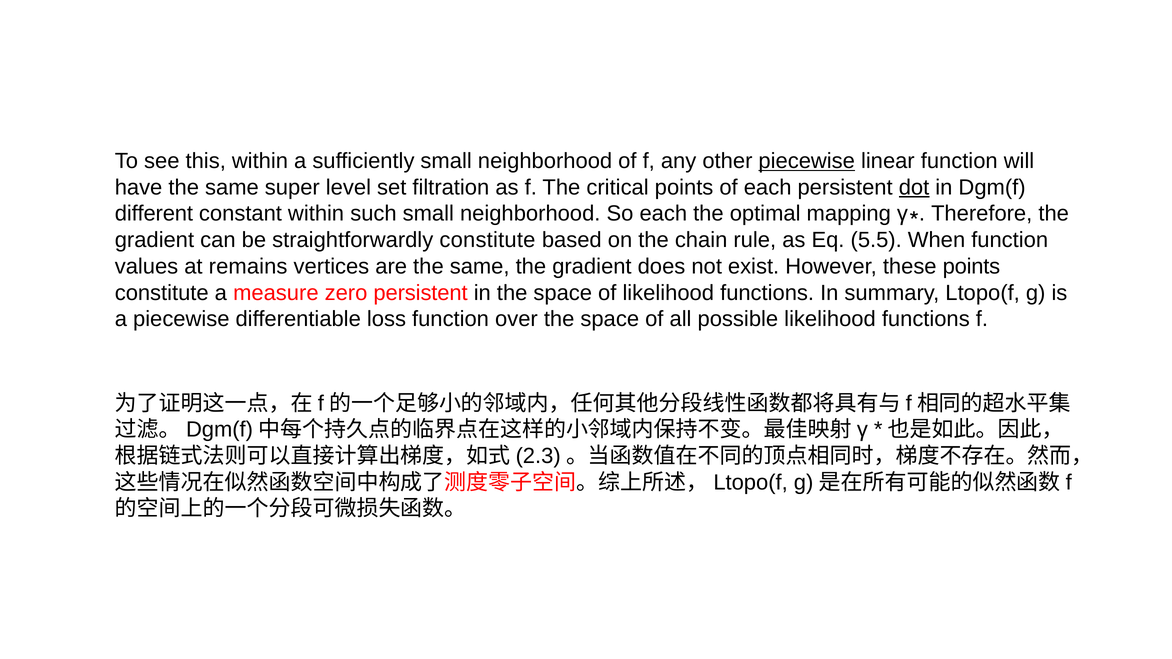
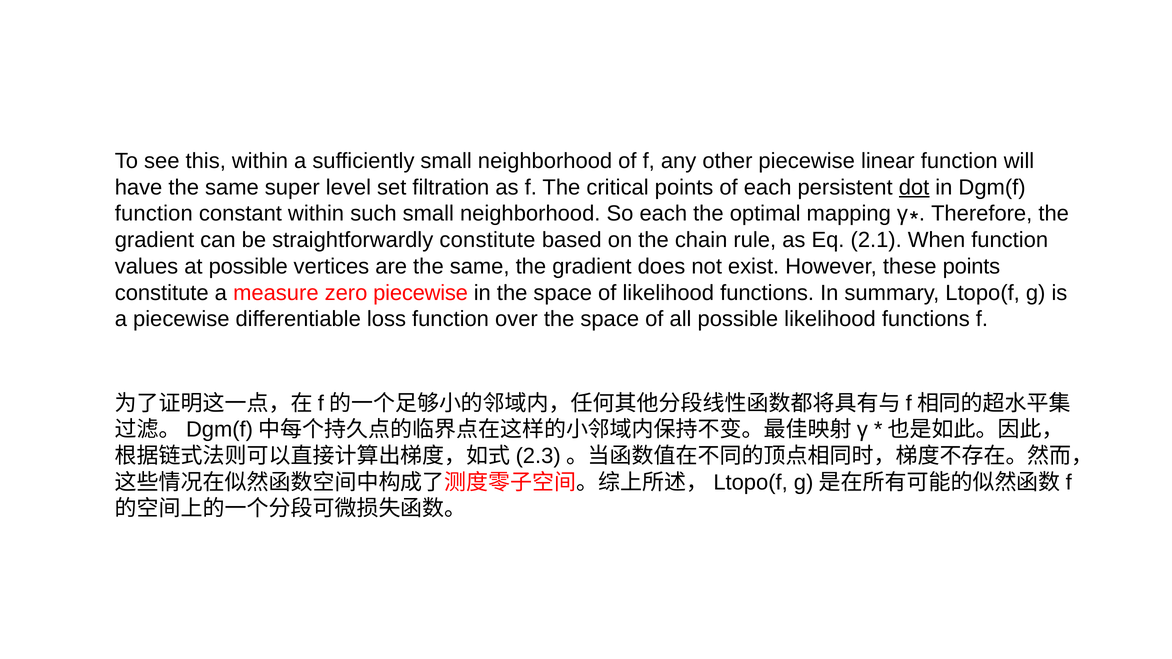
piecewise underline: present -> none (807, 161)
different: different -> function (154, 214)
5.5: 5.5 -> 2.1 (876, 240)
at remains: remains -> possible (248, 267)
zero persistent: persistent -> piecewise (421, 293)
